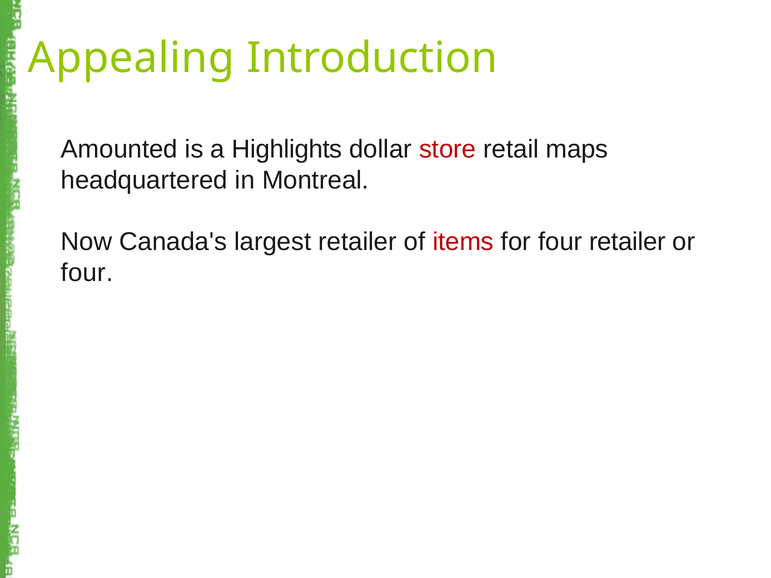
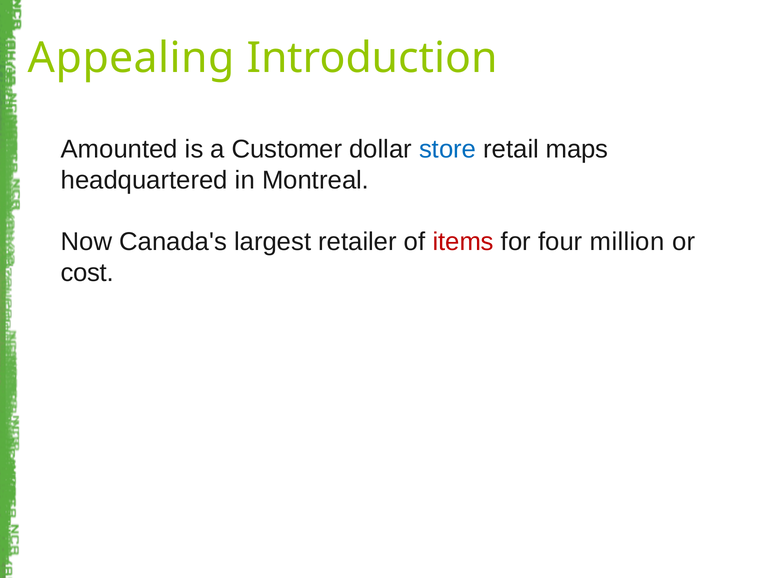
Highlights: Highlights -> Customer (287, 150)
store colour: red -> blue (448, 150)
four retailer: retailer -> million (627, 242)
four: four -> cost (87, 273)
